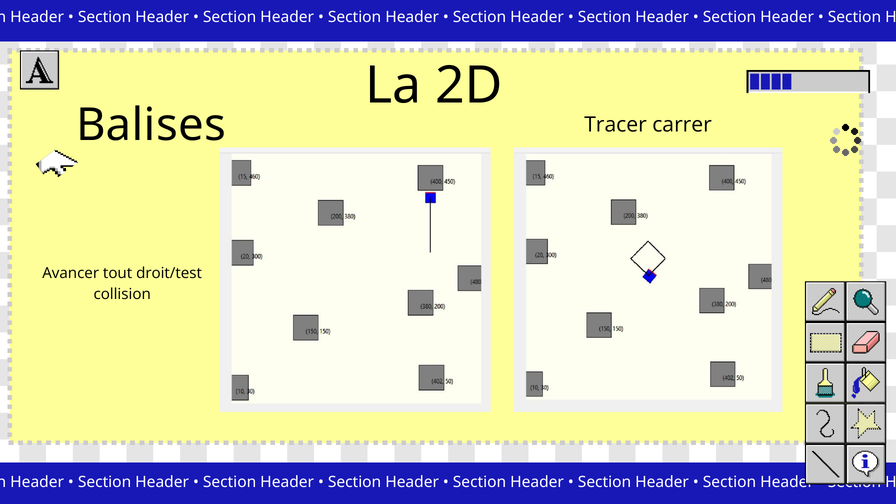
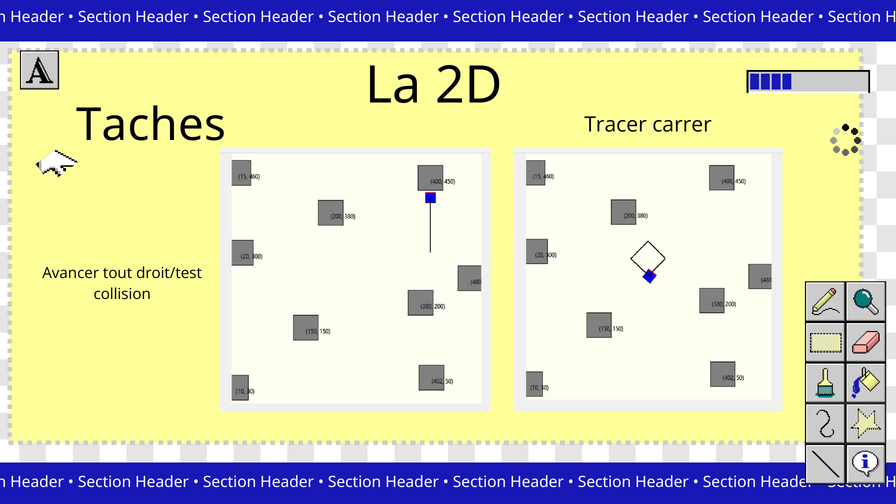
Balises: Balises -> Taches (151, 125)
